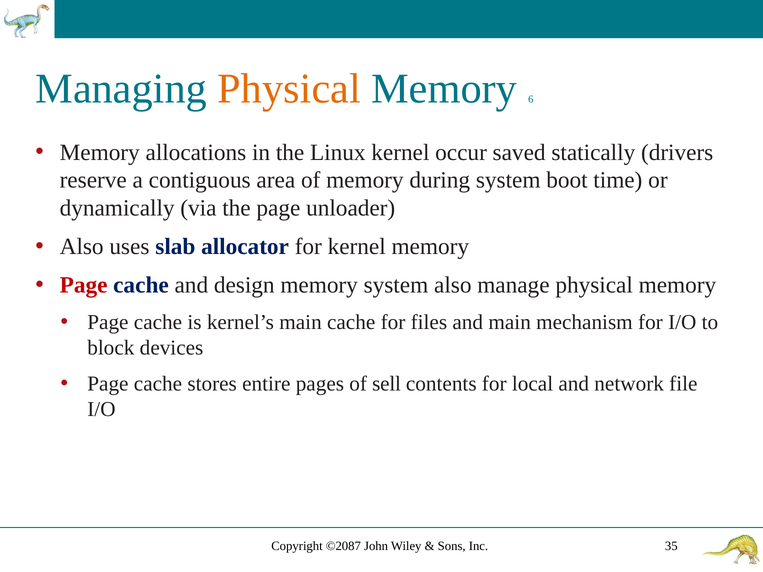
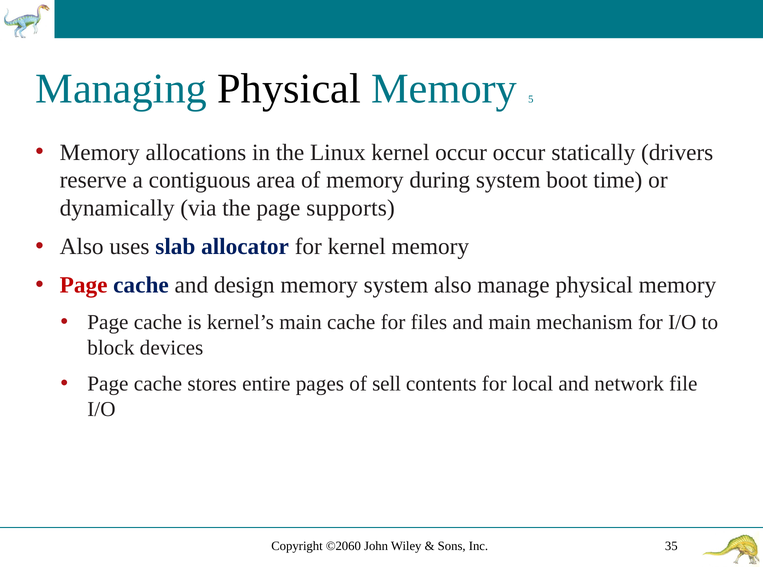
Physical colour: orange -> black (289, 89)
6: 6 -> 5 (531, 99)
occur saved: saved -> occur (519, 152)
unloader: unloader -> supports (351, 208)
©2087: ©2087 -> ©2060 (343, 546)
